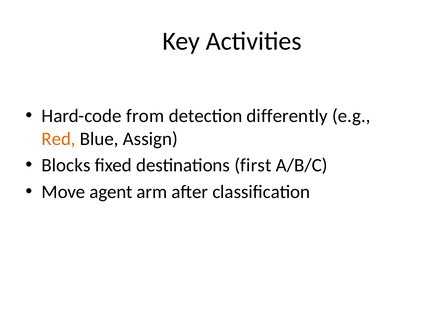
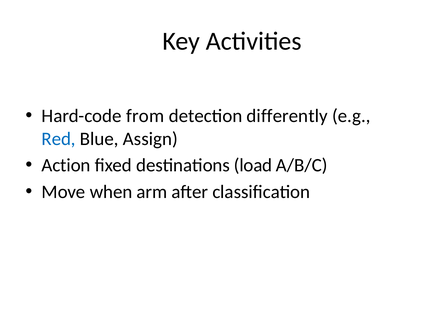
Red colour: orange -> blue (59, 139)
Blocks: Blocks -> Action (66, 165)
first: first -> load (253, 165)
agent: agent -> when (111, 192)
